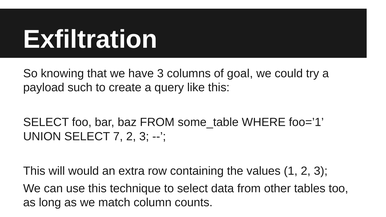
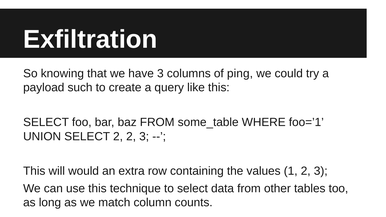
goal: goal -> ping (240, 73)
SELECT 7: 7 -> 2 (118, 136)
